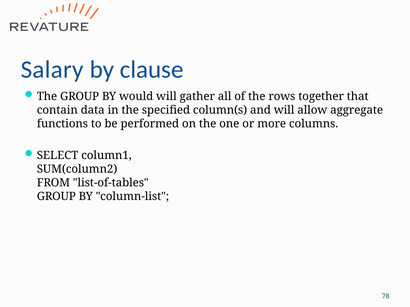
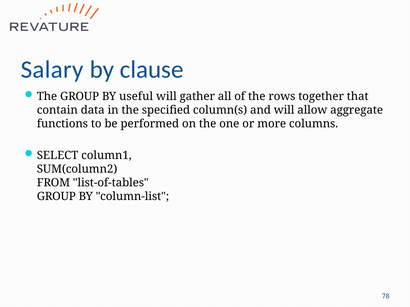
would: would -> useful (136, 96)
